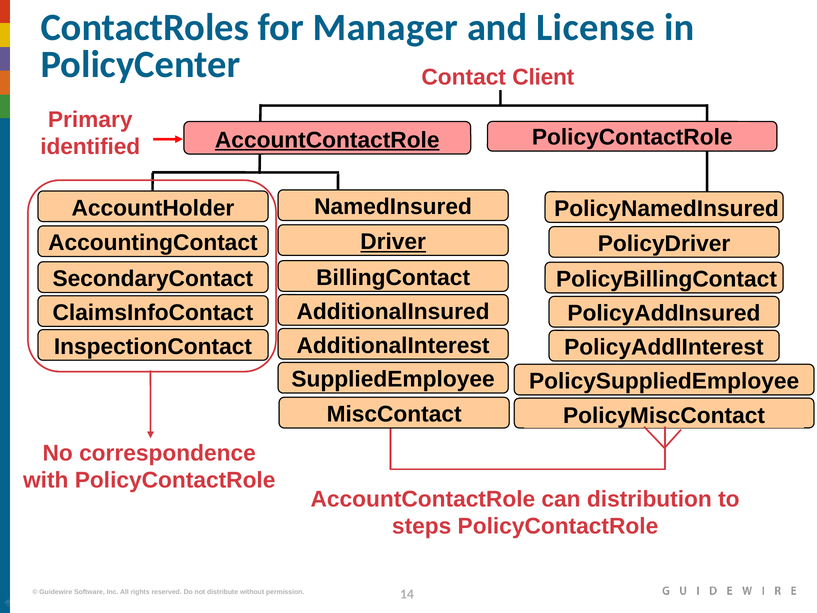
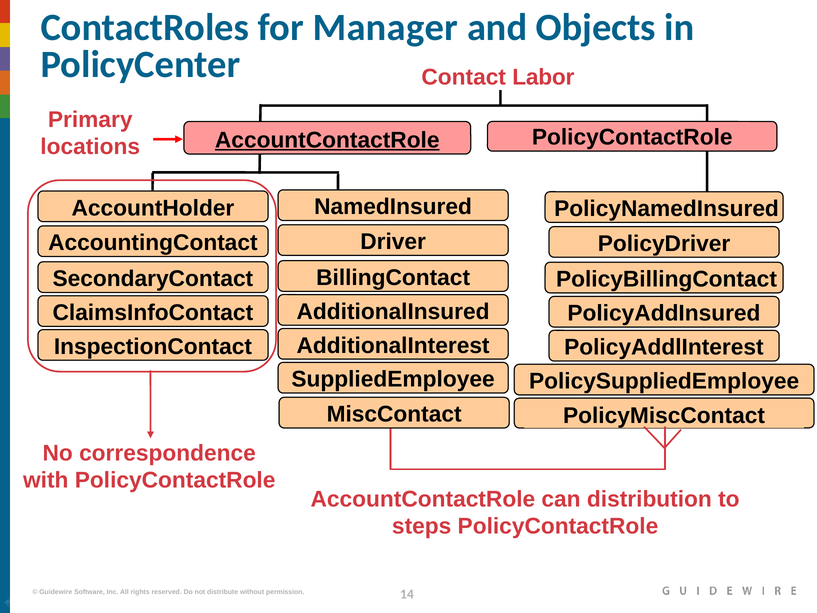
License: License -> Objects (596, 28)
Client: Client -> Labor (543, 77)
identified: identified -> locations (90, 147)
Driver underline: present -> none (393, 242)
